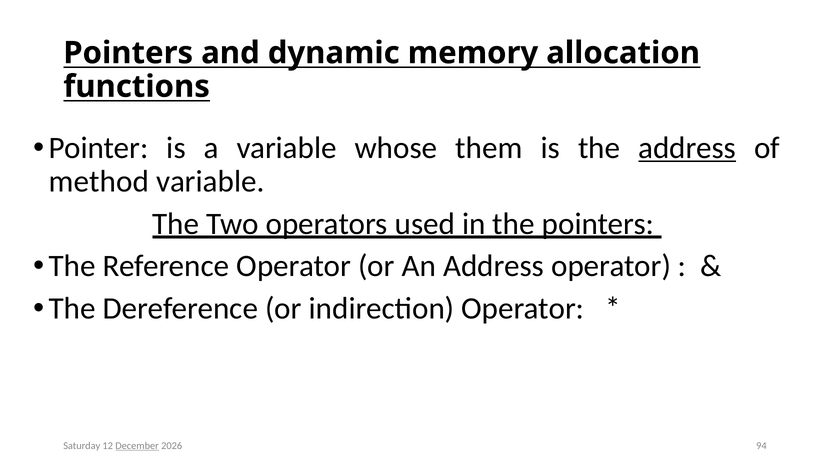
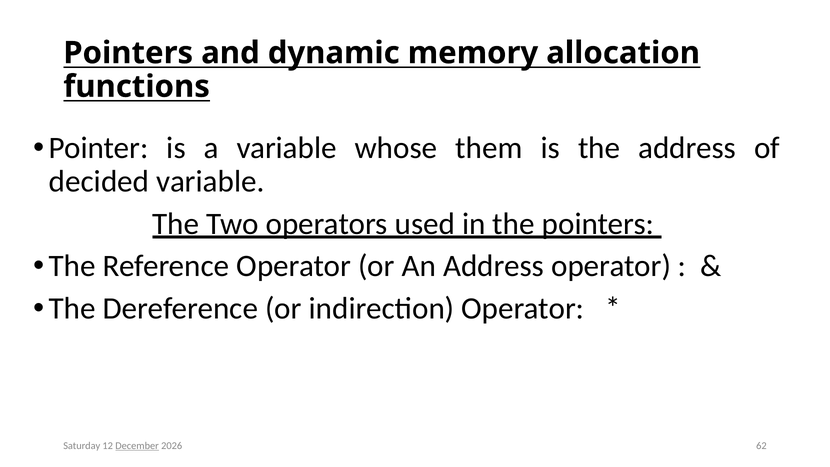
address underline: present -> none (687, 148)
method: method -> decided (99, 181)
94: 94 -> 62 (761, 446)
